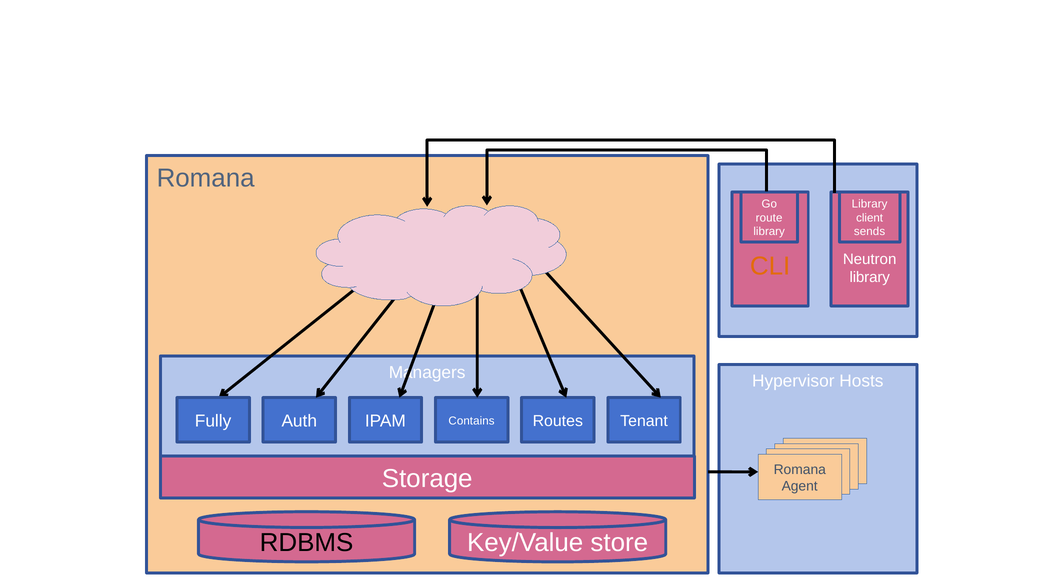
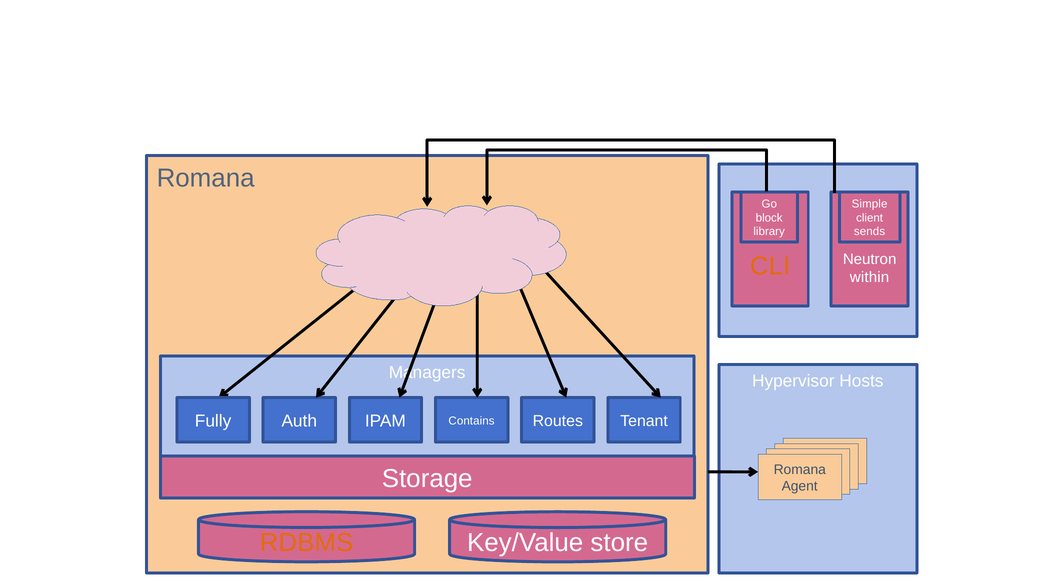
Library: Library -> Simple (870, 204)
route: route -> block (769, 218)
library: library -> within (870, 277)
RDBMS colour: black -> orange (307, 542)
